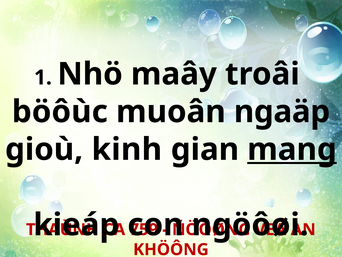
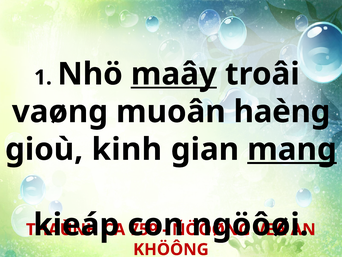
maây underline: none -> present (174, 74)
böôùc: böôùc -> vaøng (60, 112)
ngaäp: ngaäp -> haèng (282, 112)
